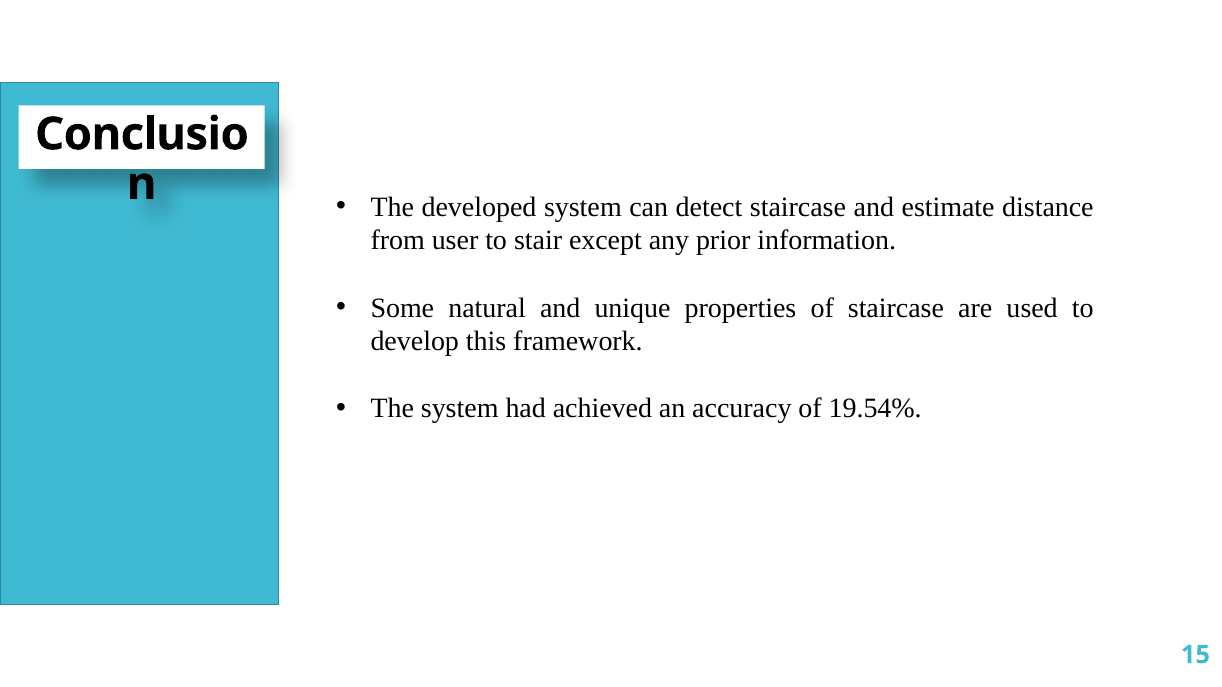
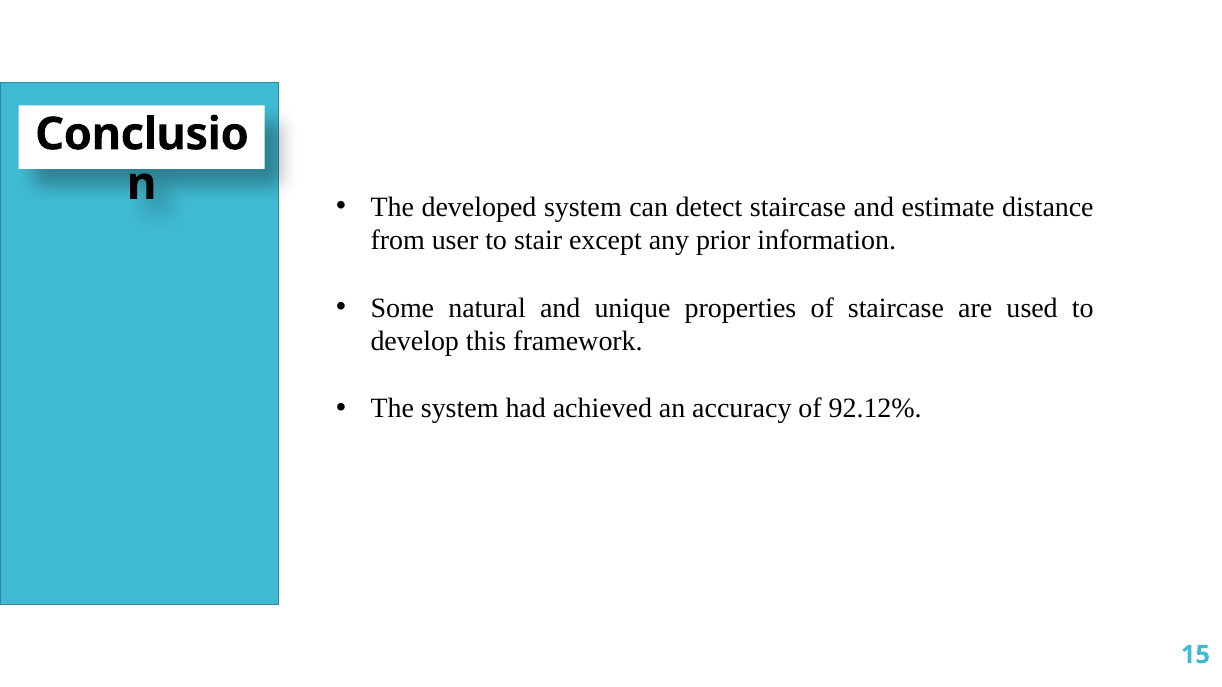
19.54%: 19.54% -> 92.12% (875, 409)
